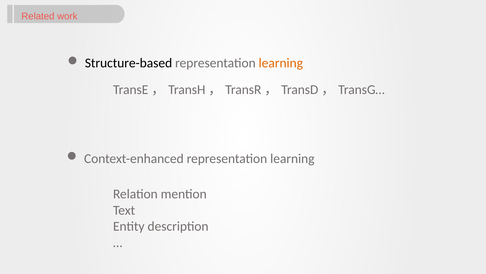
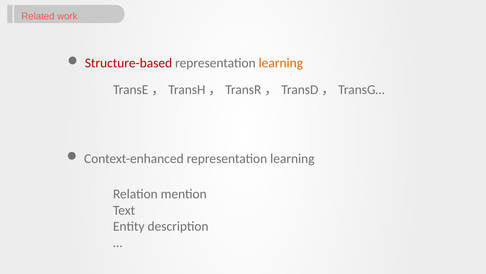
Structure-based colour: black -> red (128, 63)
